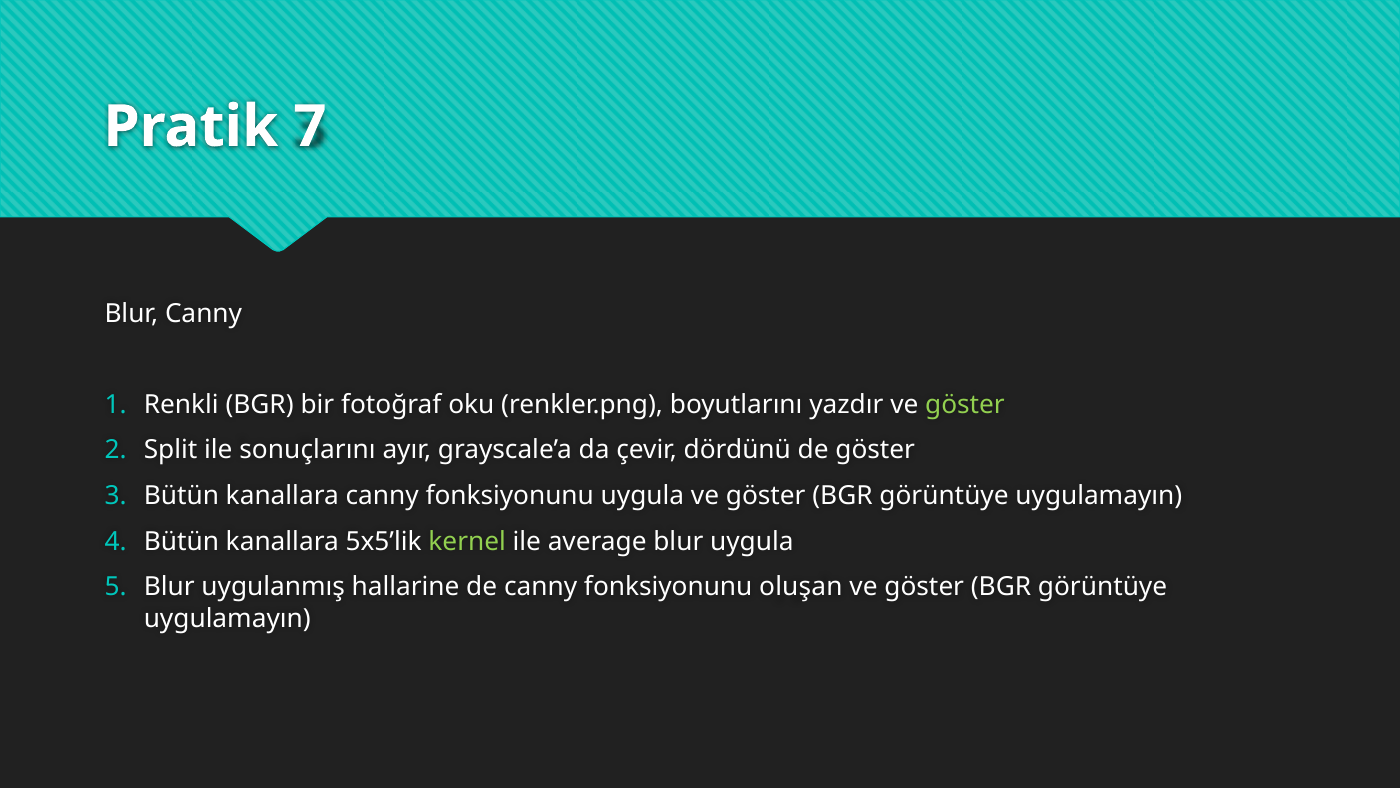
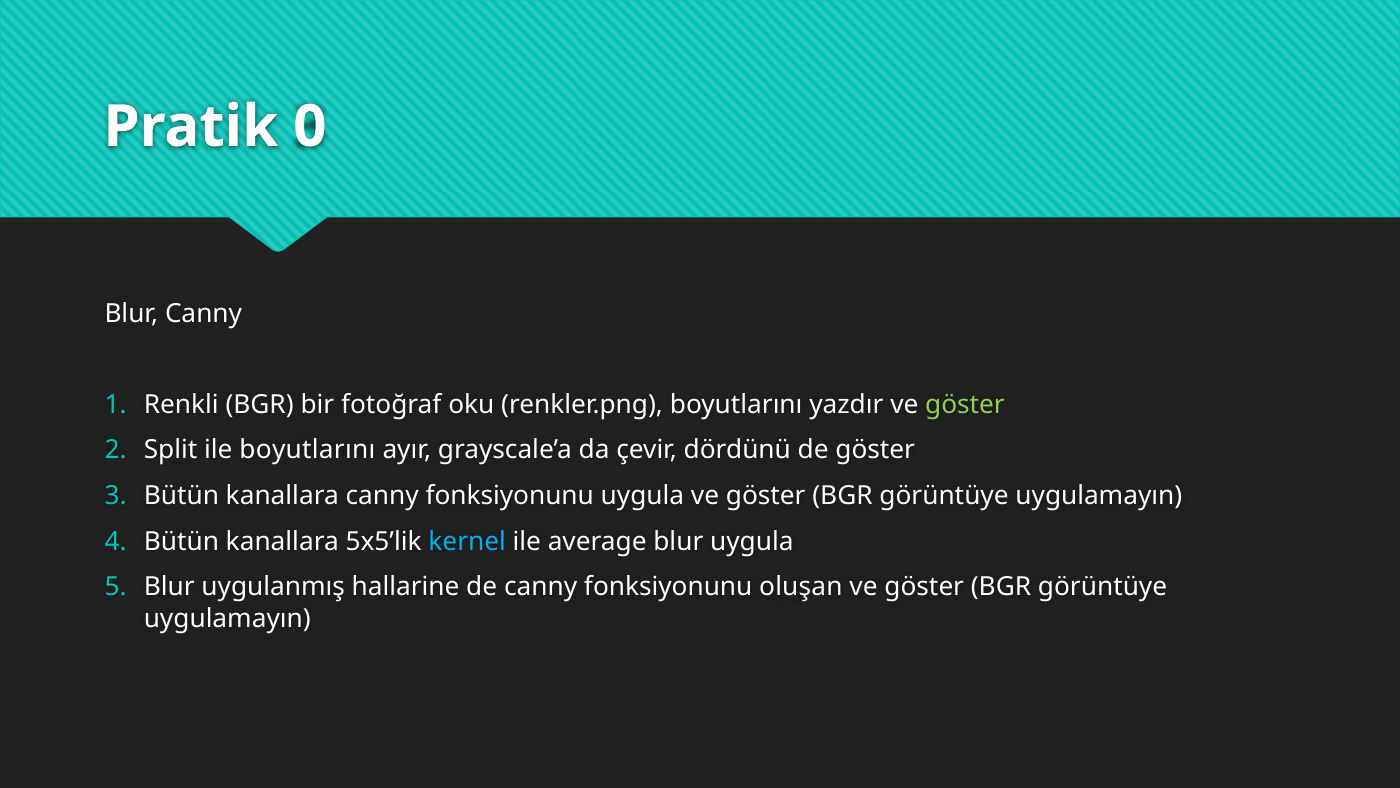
7: 7 -> 0 (310, 127)
ile sonuçlarını: sonuçlarını -> boyutlarını (307, 450)
kernel colour: light green -> light blue (467, 541)
